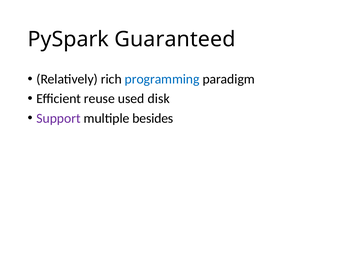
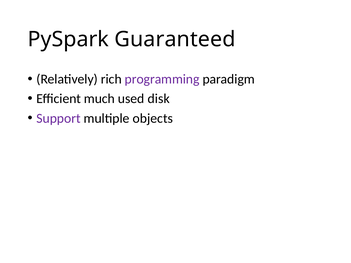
programming colour: blue -> purple (162, 79)
reuse: reuse -> much (99, 99)
besides: besides -> objects (153, 118)
